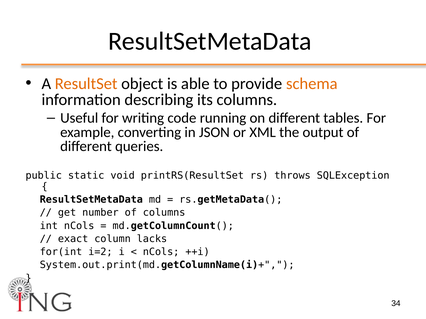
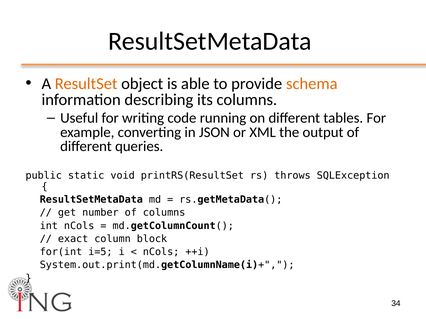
lacks: lacks -> block (152, 239)
i=2: i=2 -> i=5 (100, 252)
